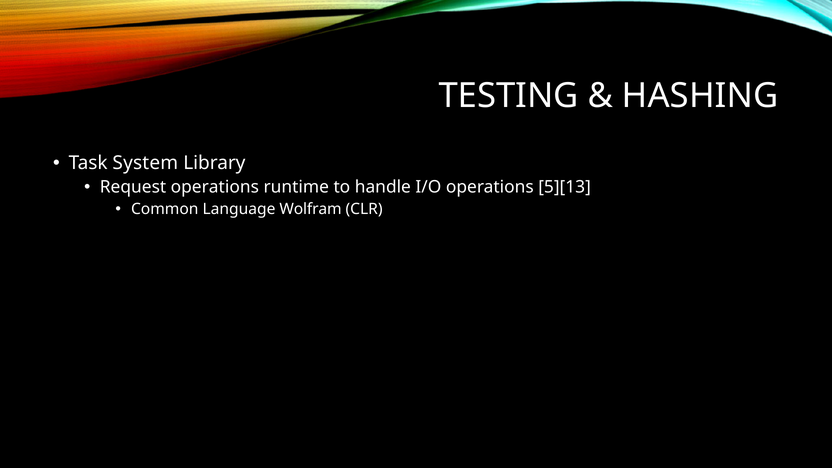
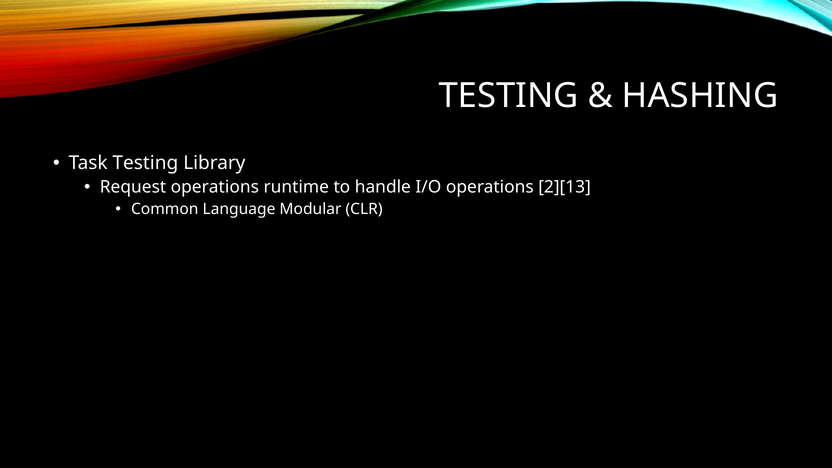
Task System: System -> Testing (145, 163)
5][13: 5][13 -> 2][13 (565, 187)
Wolfram: Wolfram -> Modular (310, 209)
